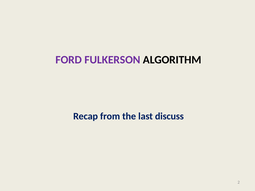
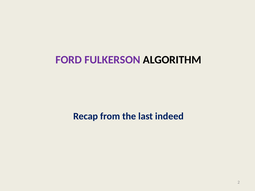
discuss: discuss -> indeed (169, 116)
